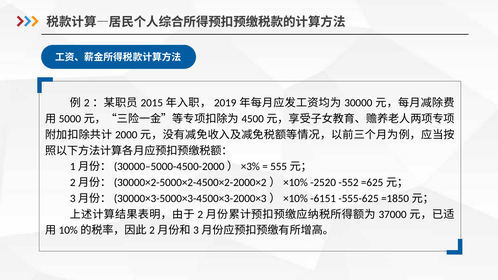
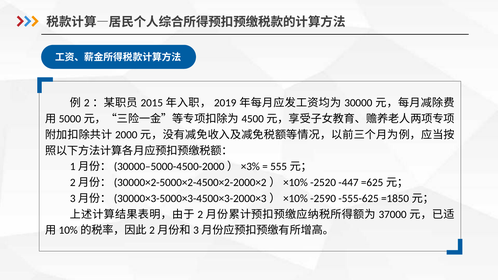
-552: -552 -> -447 (348, 183)
-6151: -6151 -> -2590 (323, 199)
